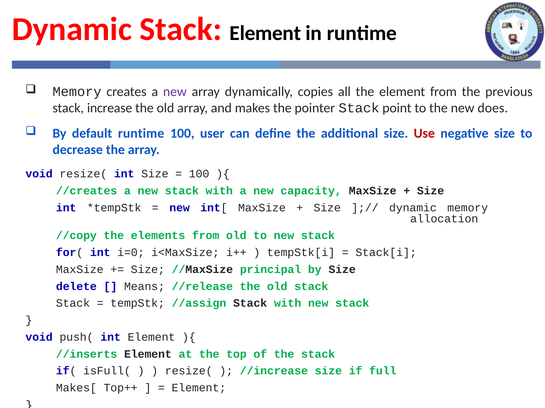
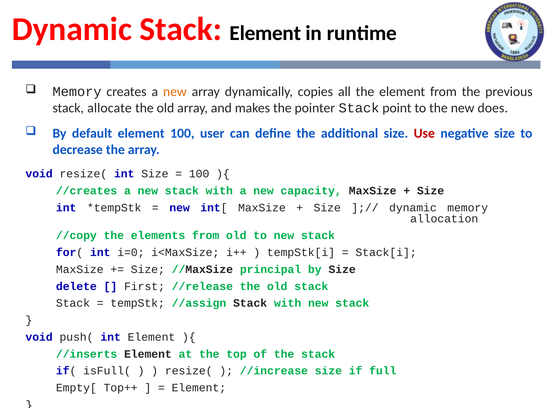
new colour: purple -> orange (175, 92)
increase: increase -> allocate (110, 108)
default runtime: runtime -> element (141, 134)
Means: Means -> First (145, 287)
Makes[: Makes[ -> Empty[ (76, 389)
